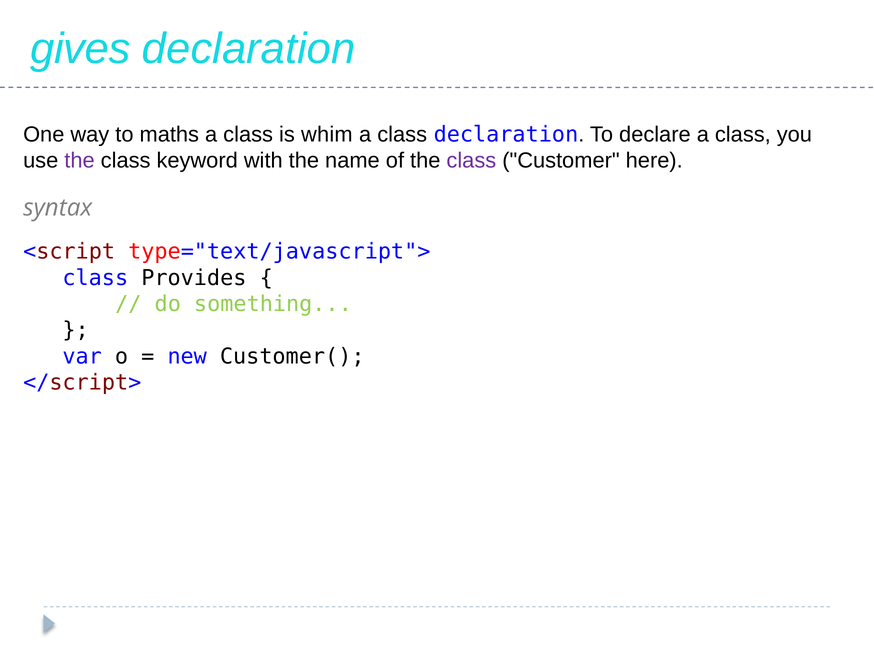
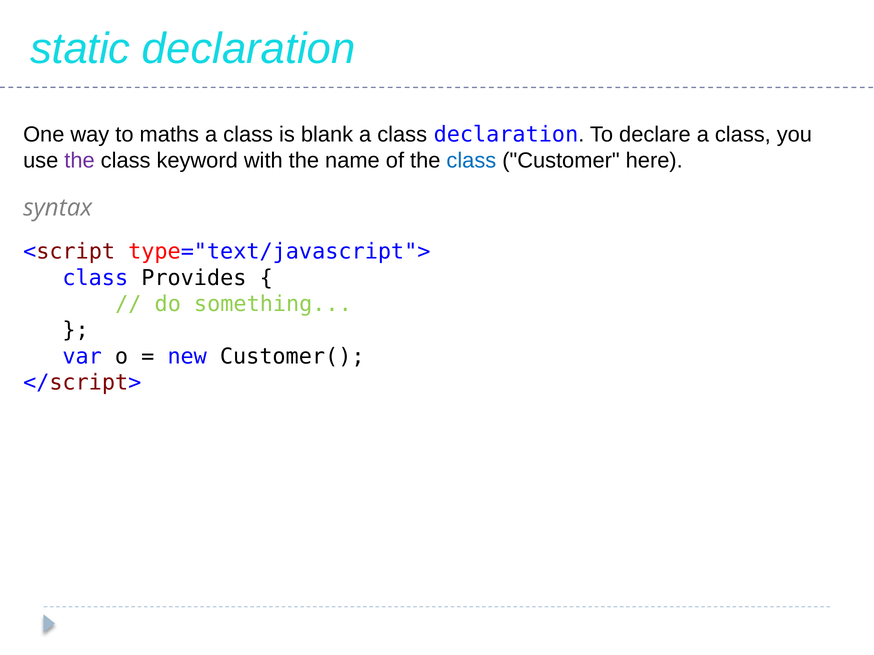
gives: gives -> static (80, 49)
whim: whim -> blank (327, 135)
class colour: purple -> blue (471, 161)
